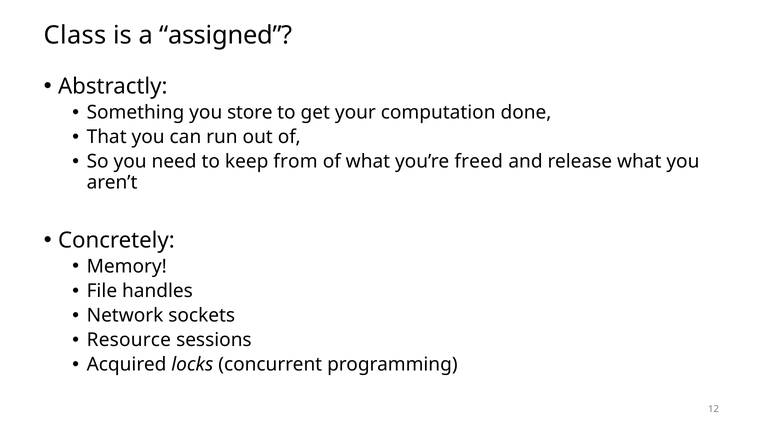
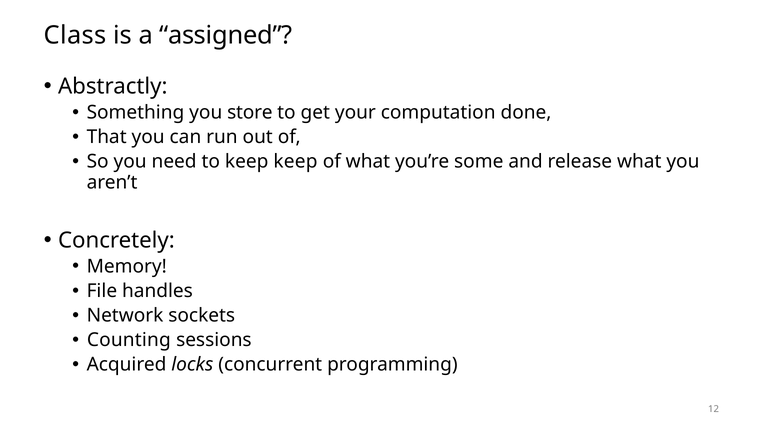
keep from: from -> keep (295, 162)
freed: freed -> some (479, 162)
Resource: Resource -> Counting (129, 340)
